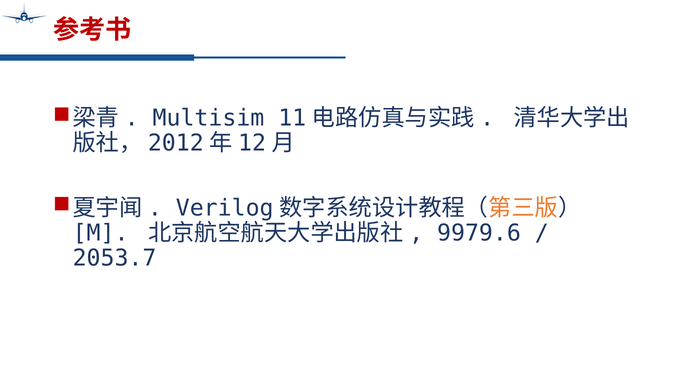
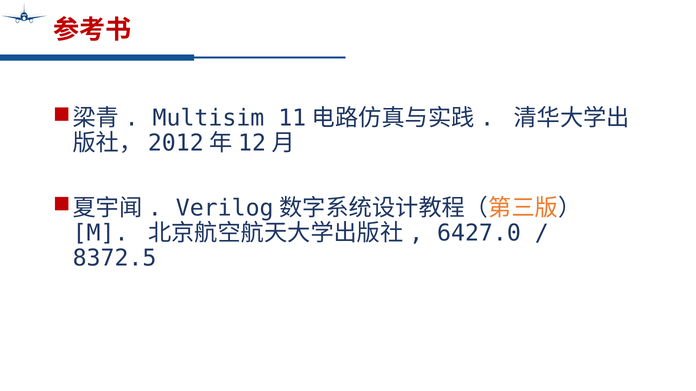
9979.6: 9979.6 -> 6427.0 (479, 233)
2053.7: 2053.7 -> 8372.5 (115, 258)
